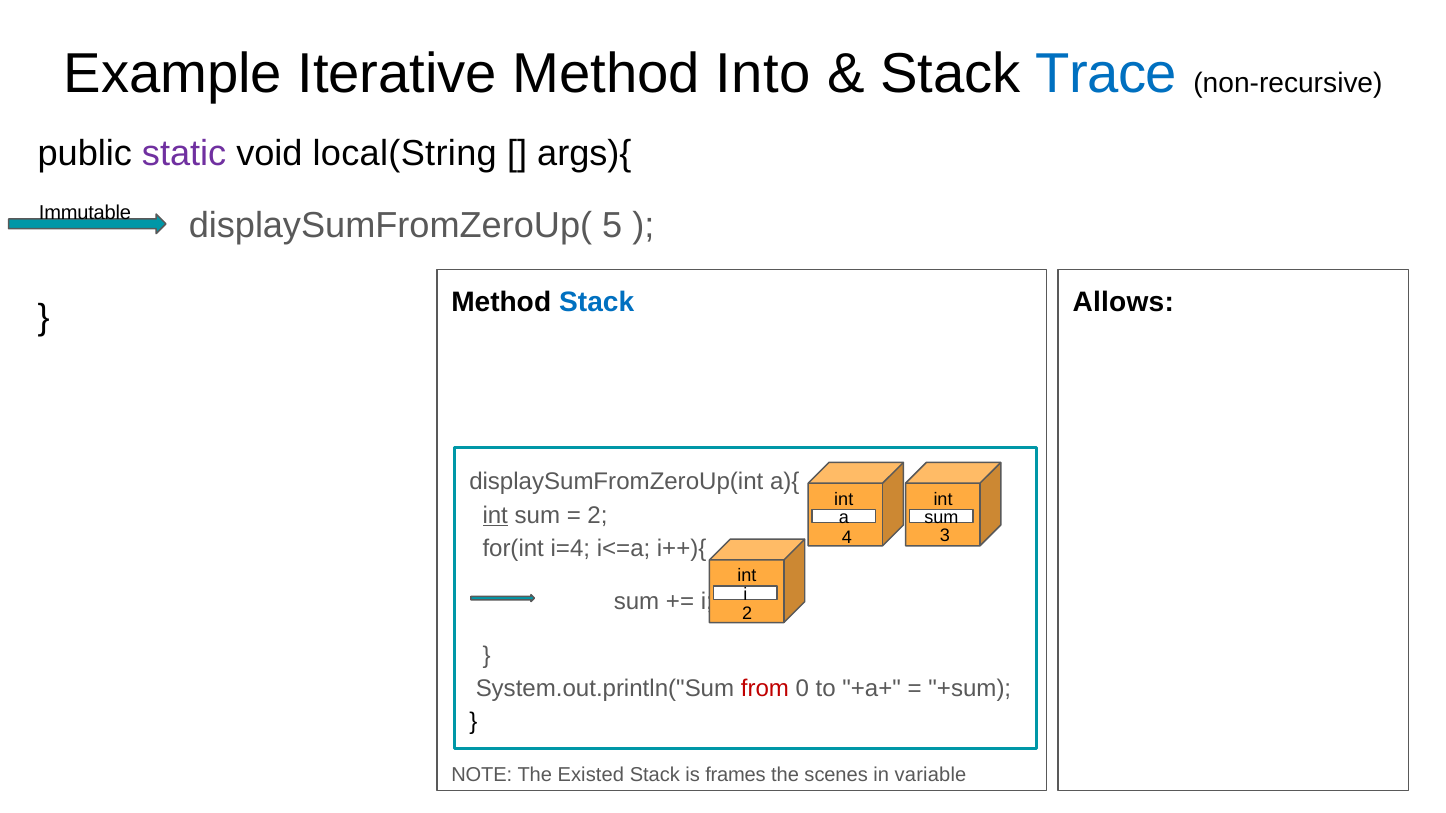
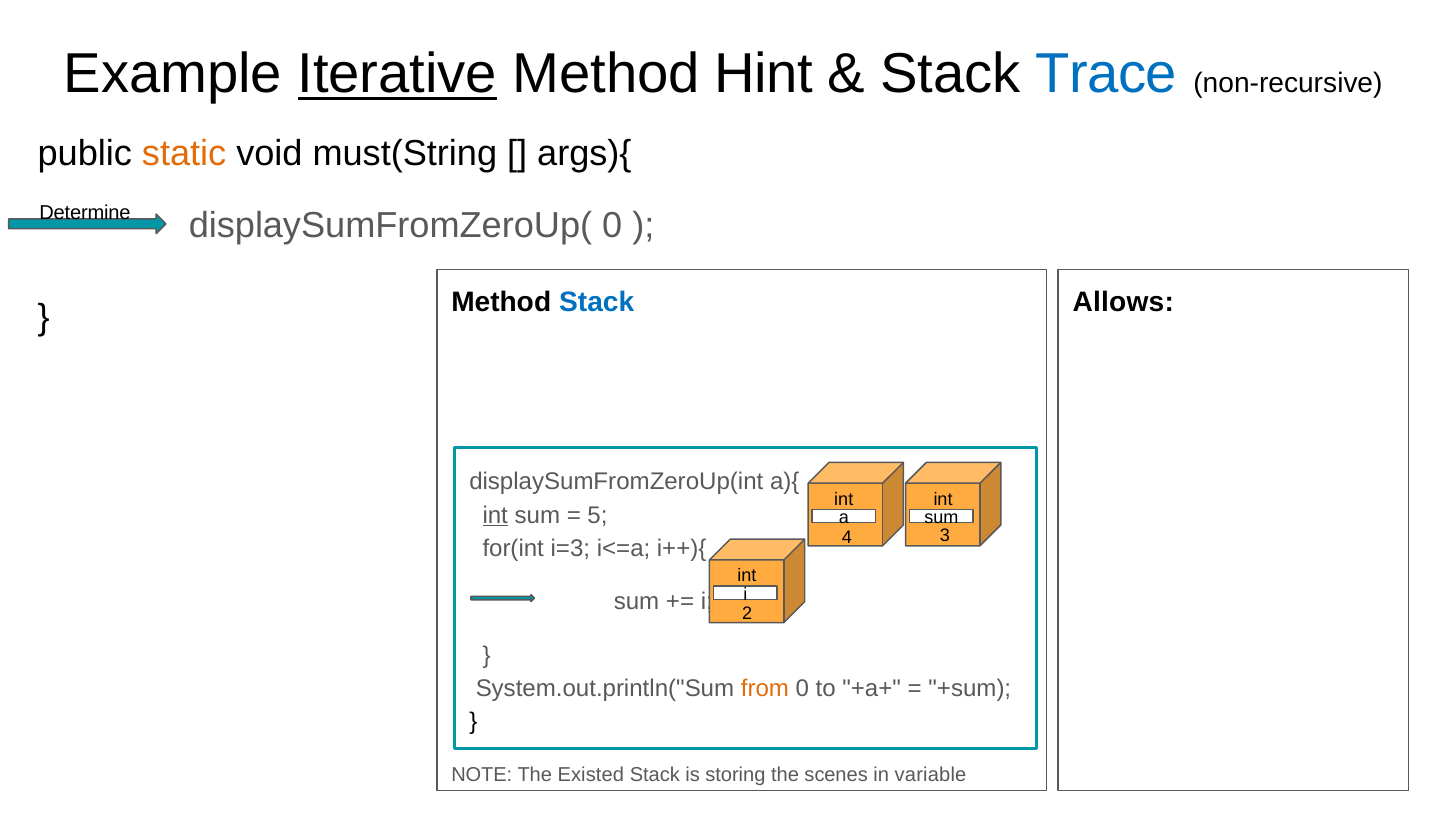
Iterative underline: none -> present (397, 74)
Into: Into -> Hint (764, 74)
static colour: purple -> orange (184, 153)
local(String: local(String -> must(String (405, 153)
Immutable: Immutable -> Determine (85, 213)
displaySumFromZeroUp( 5: 5 -> 0 (612, 226)
2: 2 -> 5 (597, 516)
i=4: i=4 -> i=3 (570, 549)
from colour: red -> orange (765, 689)
frames: frames -> storing (735, 775)
